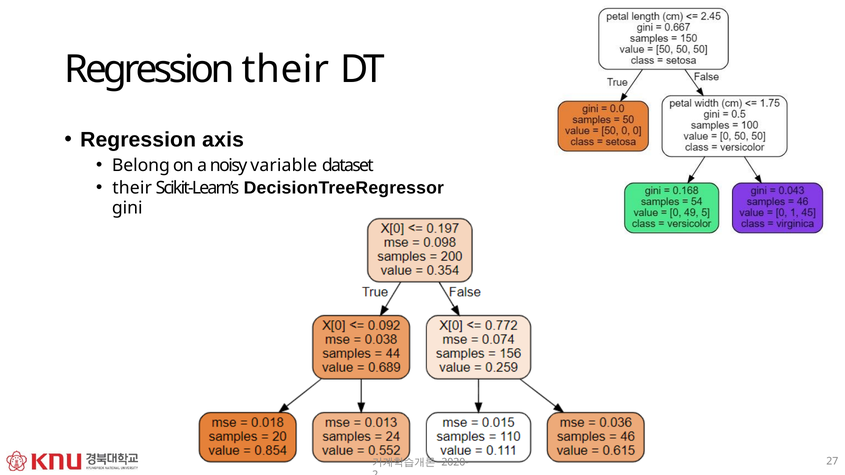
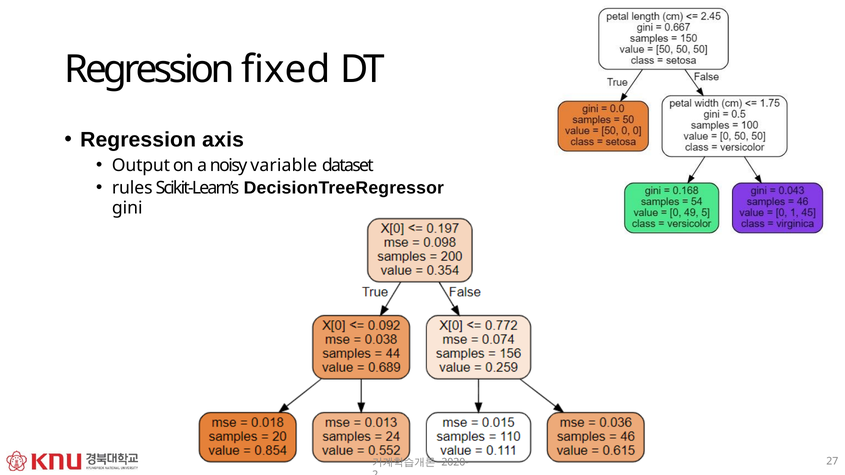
Regression their: their -> fixed (286, 69)
Belong: Belong -> Output (141, 166)
their: their -> rules (132, 188)
